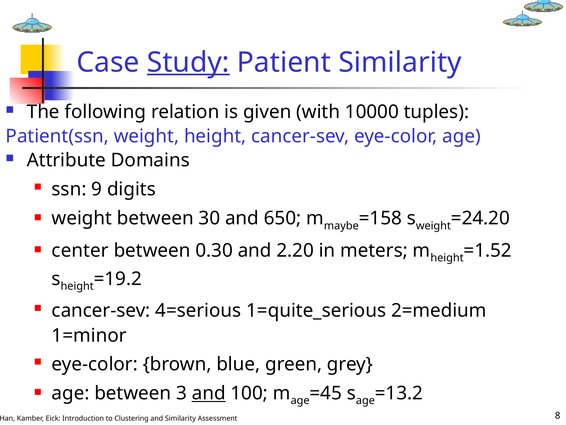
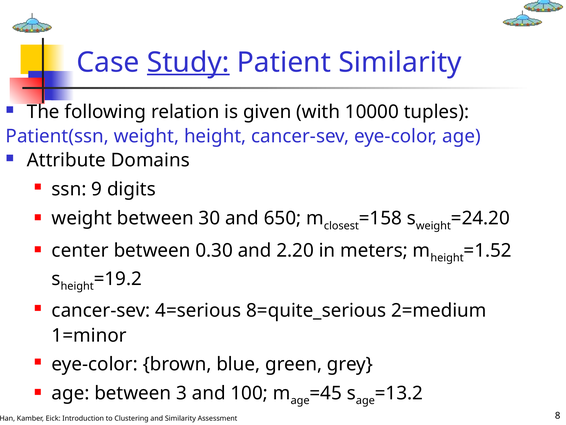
maybe: maybe -> closest (341, 225)
1=quite_serious: 1=quite_serious -> 8=quite_serious (316, 310)
and underline: present -> none (209, 393)
